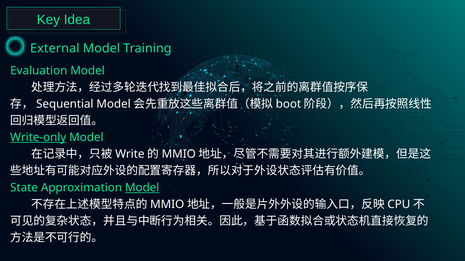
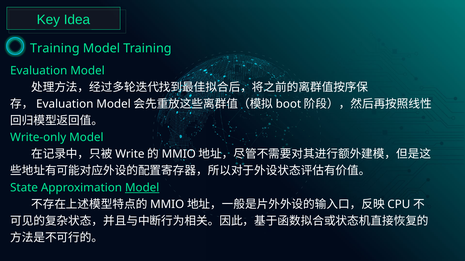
External: External -> Training (55, 48)
Sequential: Sequential -> Evaluation (65, 104)
Write-only underline: present -> none (38, 138)
